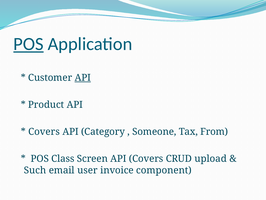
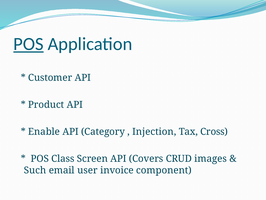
API underline: present -> none (83, 78)
Covers: Covers -> Enable (44, 131)
Someone: Someone -> Injection (154, 131)
From: From -> Cross (214, 131)
upload: upload -> images (211, 158)
